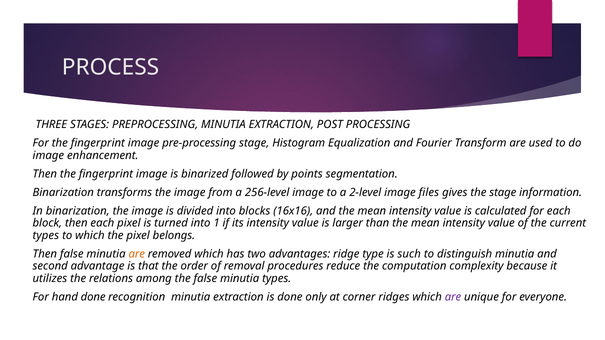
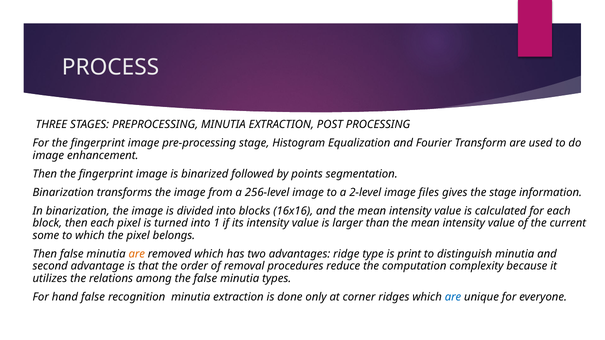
types: types -> some (46, 236)
such: such -> print (409, 254)
hand done: done -> false (93, 297)
are colour: purple -> blue (453, 297)
